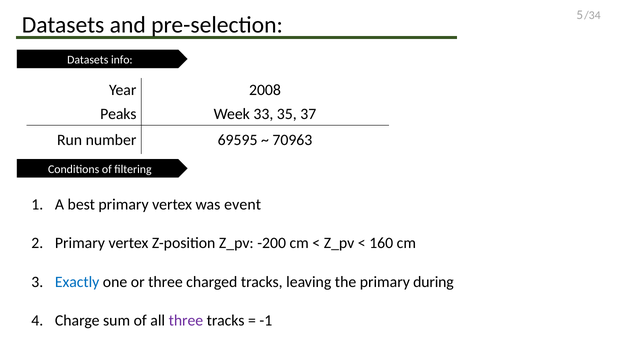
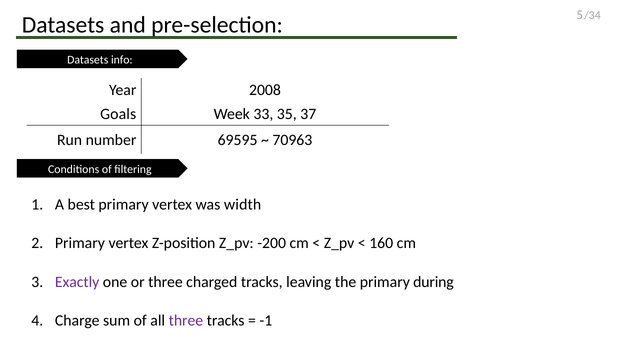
Peaks: Peaks -> Goals (118, 114)
event: event -> width (243, 204)
Exactly colour: blue -> purple (77, 281)
